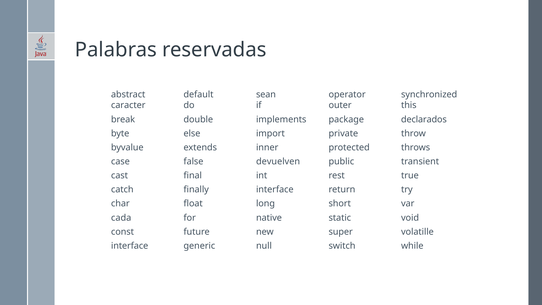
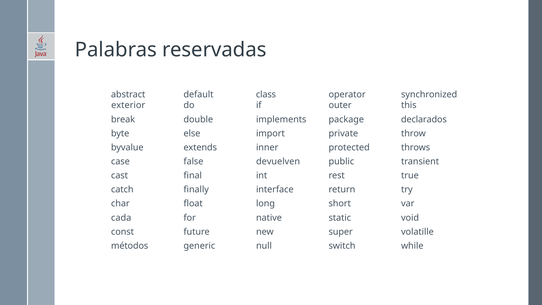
sean: sean -> class (266, 94)
caracter: caracter -> exterior (128, 105)
interface: interface -> métodos (130, 246)
